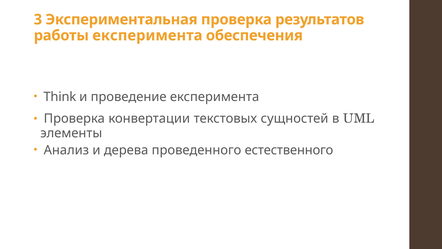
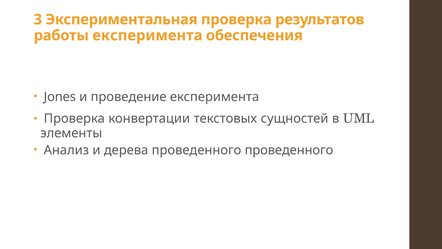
Think: Think -> Jones (60, 97)
проведенного естественного: естественного -> проведенного (289, 150)
